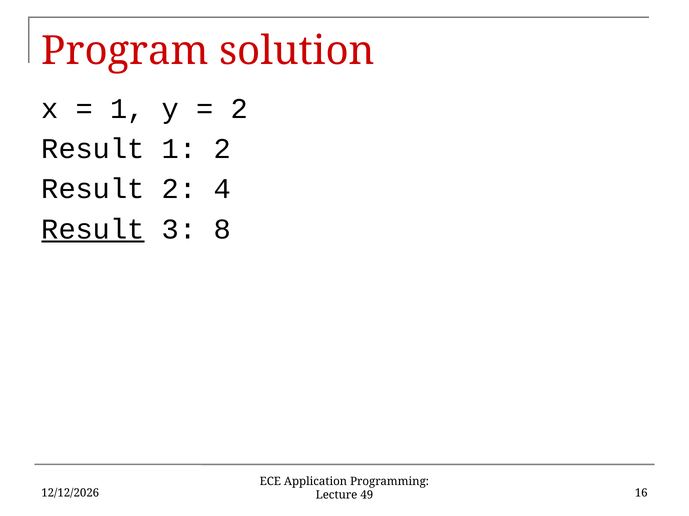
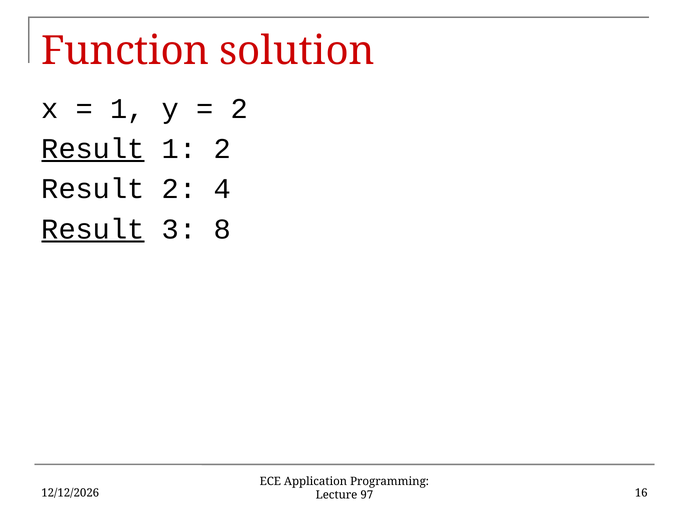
Program: Program -> Function (125, 51)
Result underline: none -> present (93, 149)
49: 49 -> 97 (367, 496)
